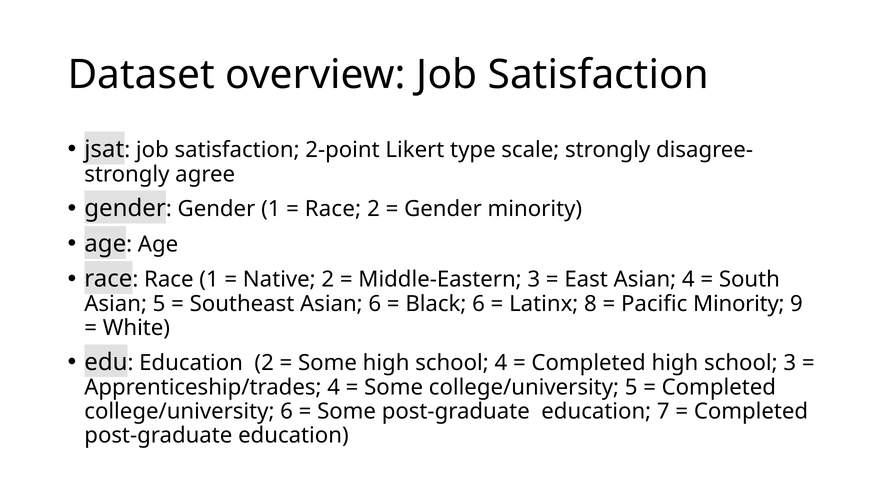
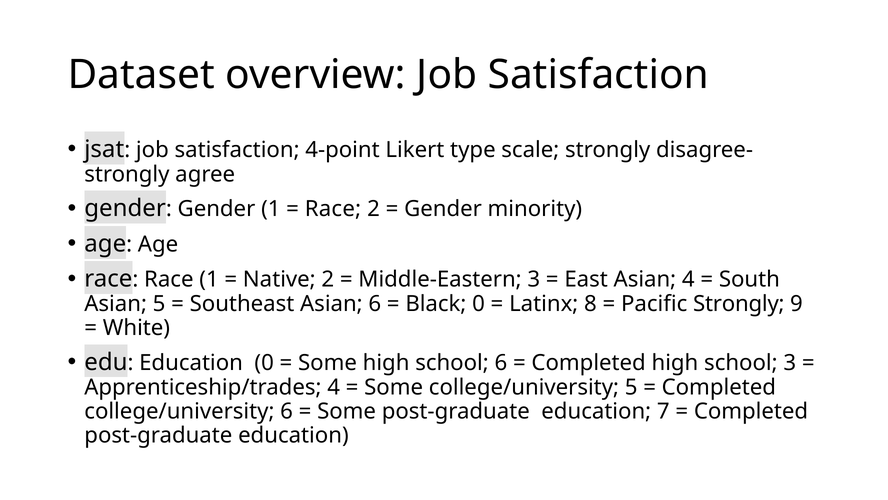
2-point: 2-point -> 4-point (342, 150)
Black 6: 6 -> 0 (479, 304)
Pacific Minority: Minority -> Strongly (739, 304)
Education 2: 2 -> 0 (264, 362)
school 4: 4 -> 6 (501, 362)
